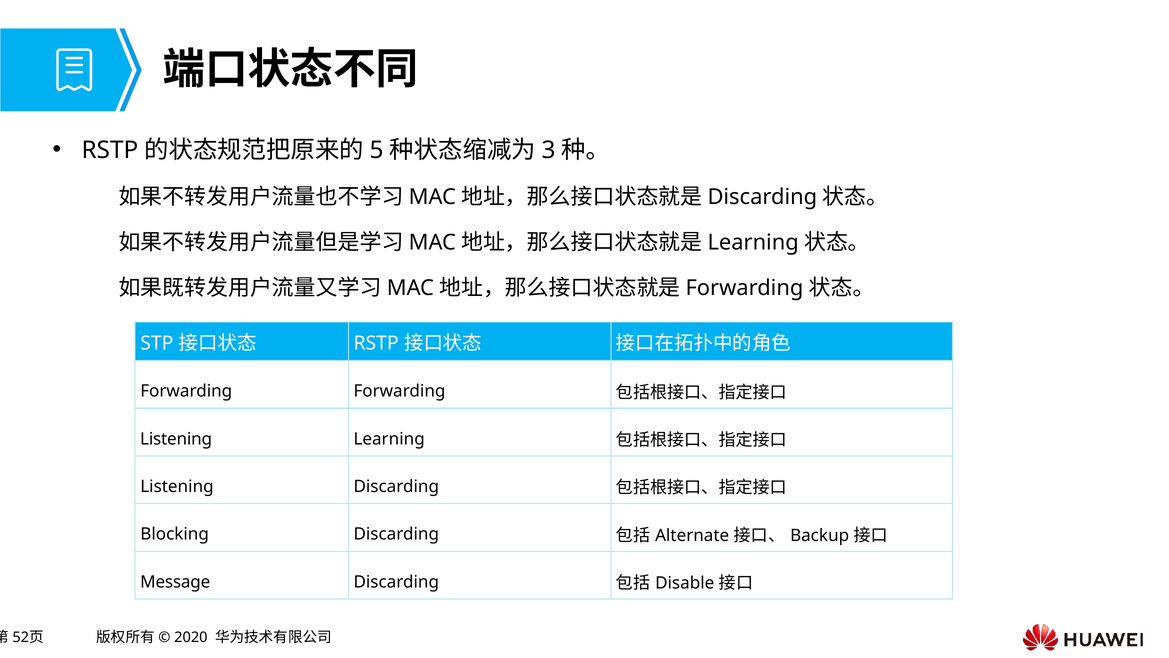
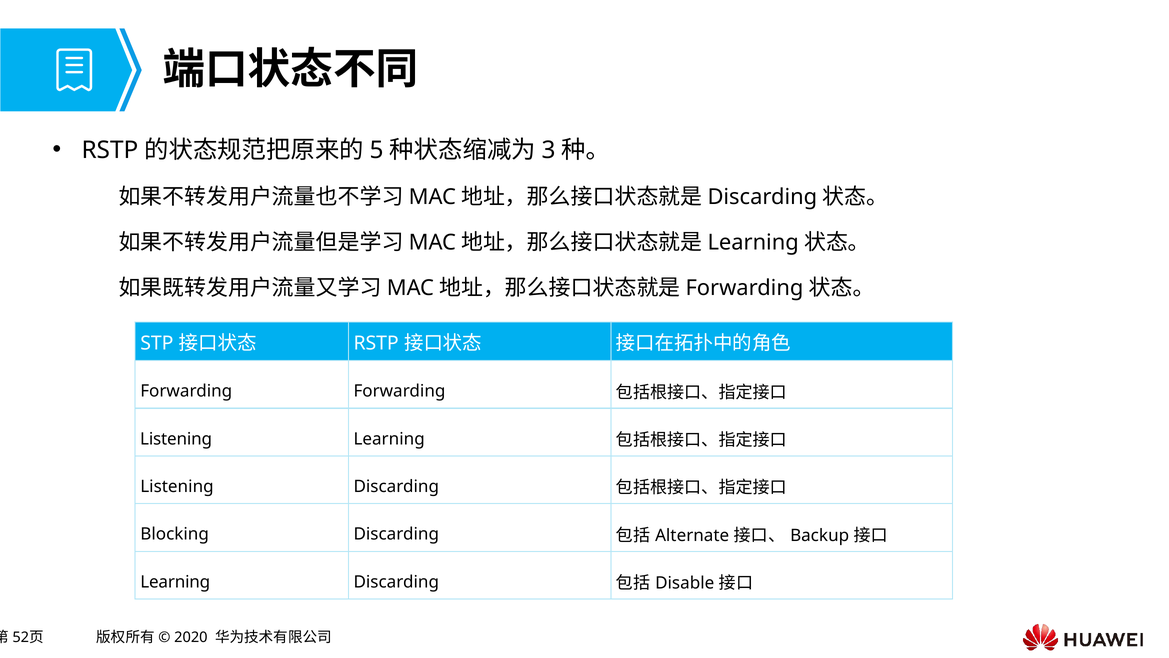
Message: Message -> Learning (175, 582)
